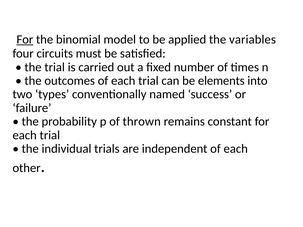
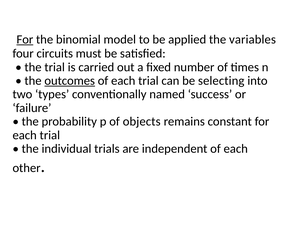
outcomes underline: none -> present (70, 81)
elements: elements -> selecting (221, 81)
thrown: thrown -> objects (142, 122)
